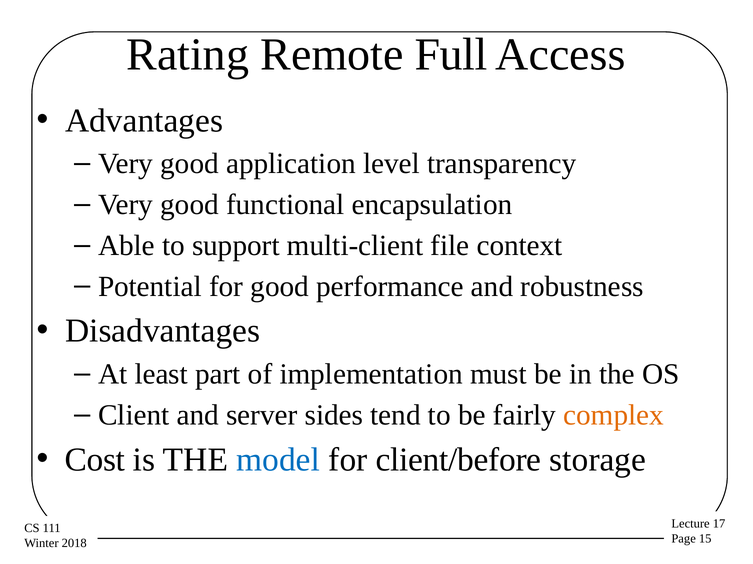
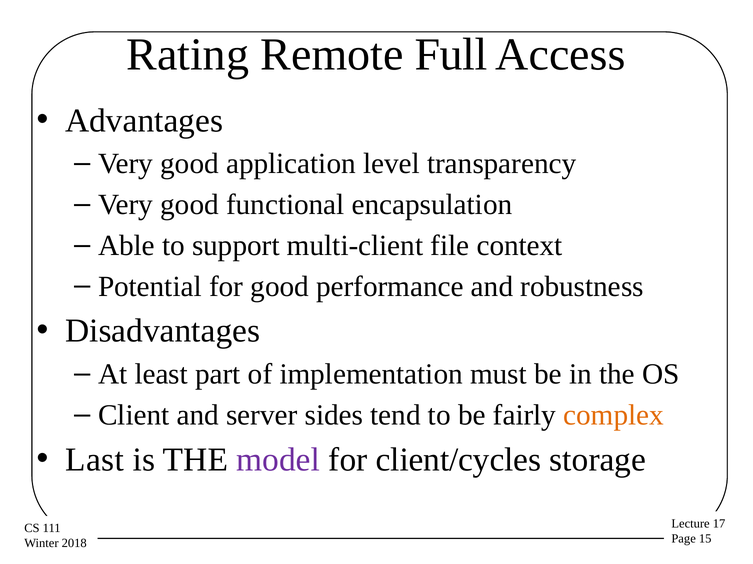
Cost: Cost -> Last (95, 460)
model colour: blue -> purple (278, 460)
client/before: client/before -> client/cycles (458, 460)
